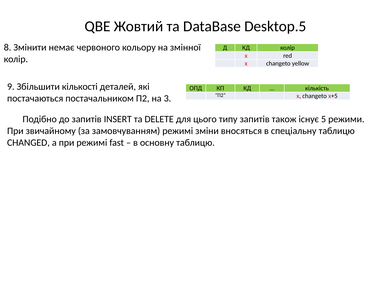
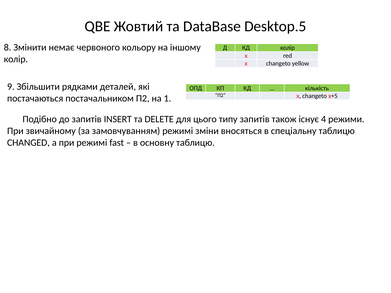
змінної: змінної -> іншому (185, 48)
кількості: кількості -> рядками (80, 87)
3: 3 -> 1 (167, 98)
5: 5 -> 4 (324, 119)
